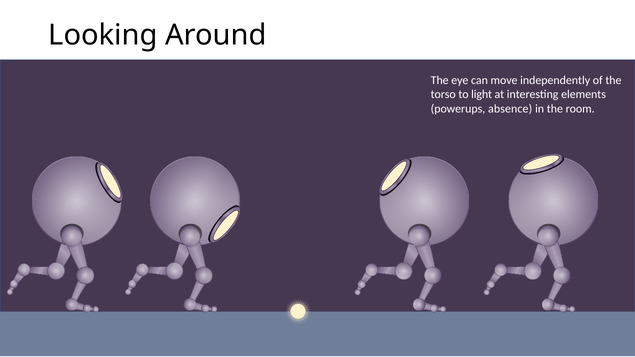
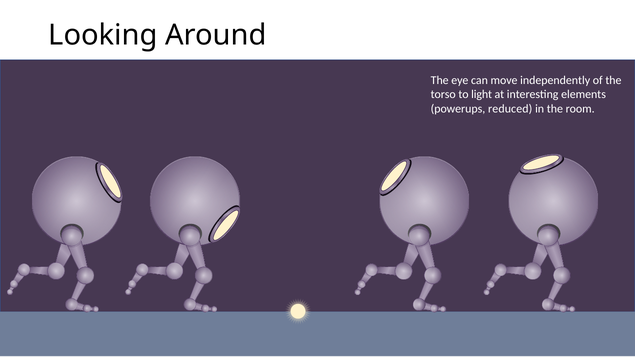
absence: absence -> reduced (510, 109)
